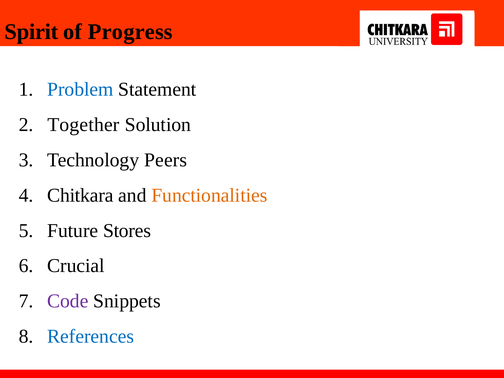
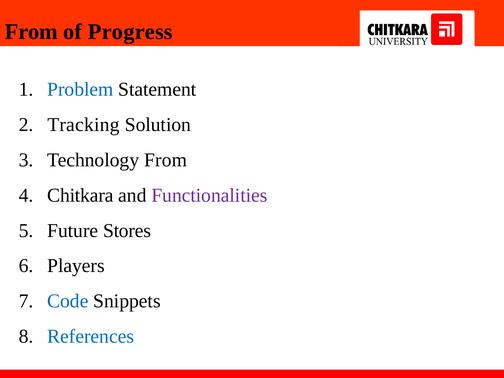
Spirit: Spirit -> From (31, 32)
Together: Together -> Tracking (83, 125)
Technology Peers: Peers -> From (166, 160)
Functionalities colour: orange -> purple (209, 195)
Crucial: Crucial -> Players (76, 266)
Code colour: purple -> blue (68, 301)
